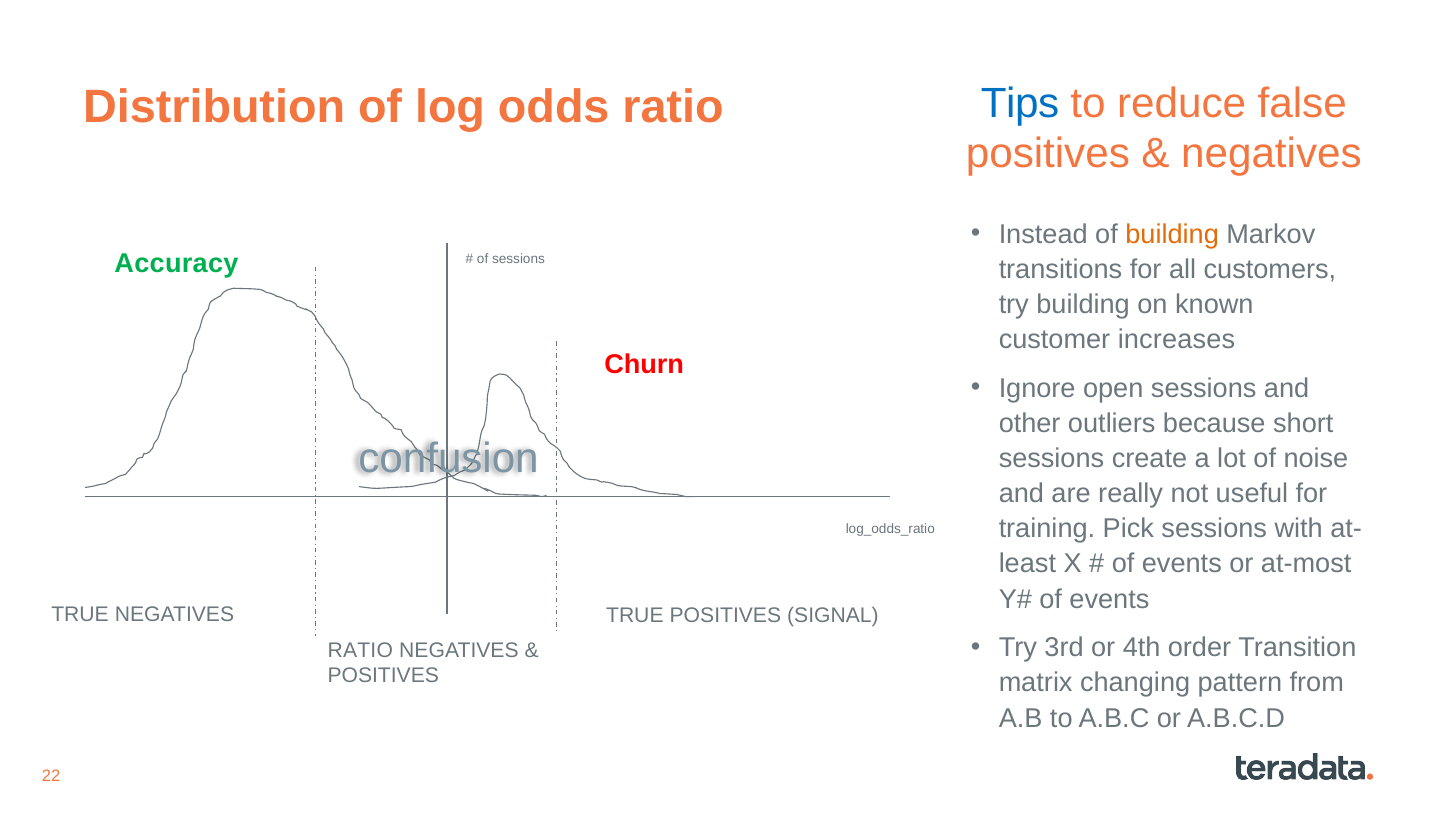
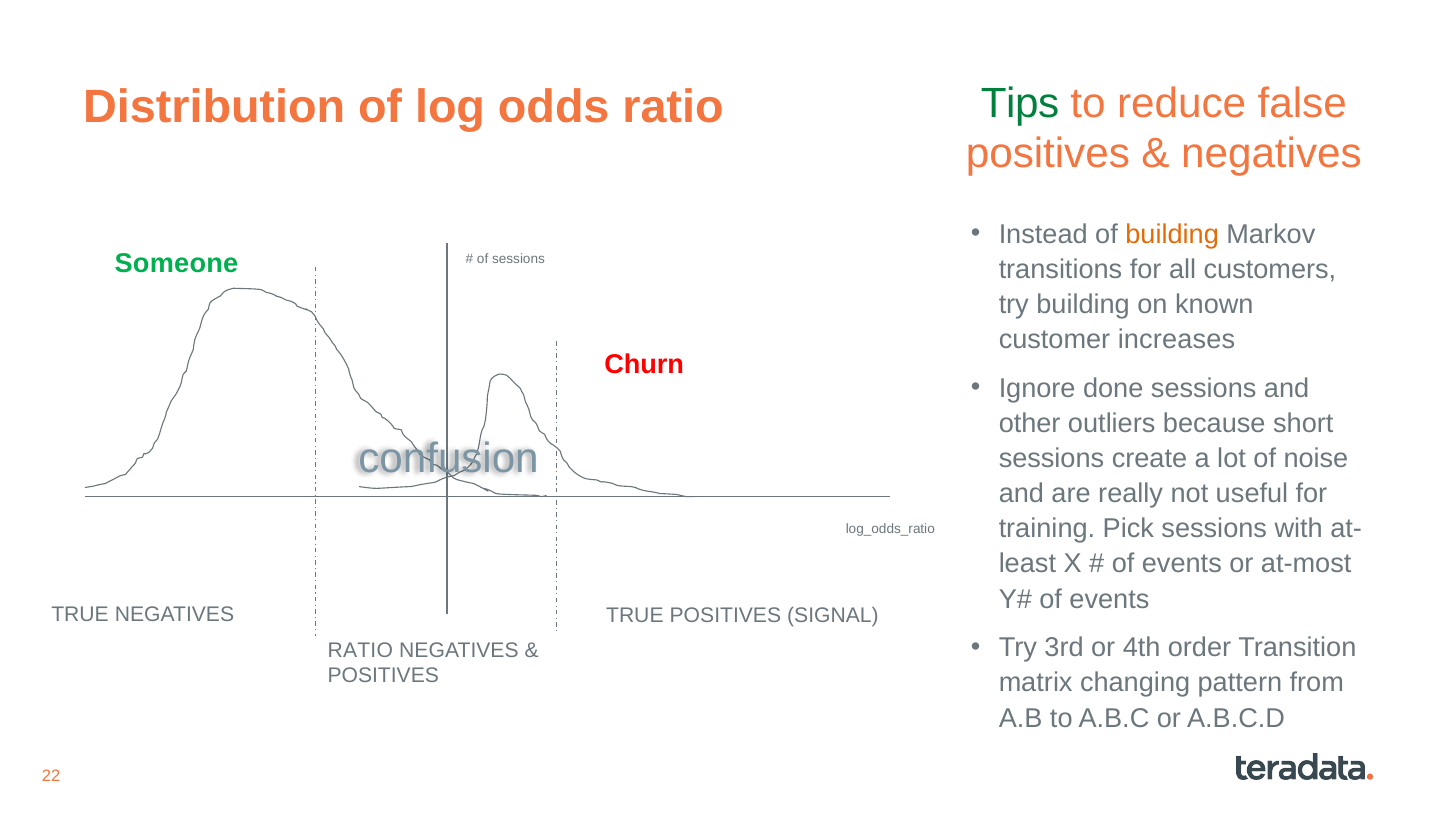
Tips colour: blue -> green (1020, 103)
Accuracy: Accuracy -> Someone (176, 263)
open: open -> done (1113, 389)
